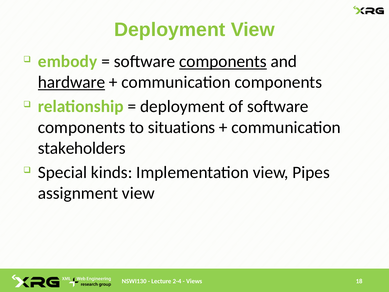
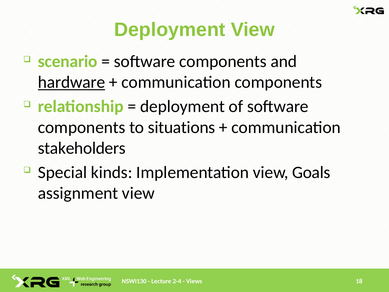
embody: embody -> scenario (68, 61)
components underline: present -> none (223, 61)
Pipes: Pipes -> Goals (311, 172)
